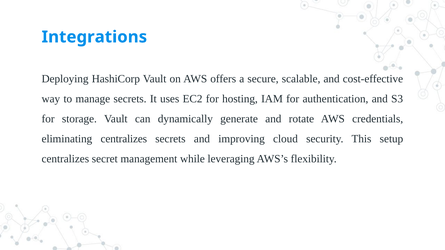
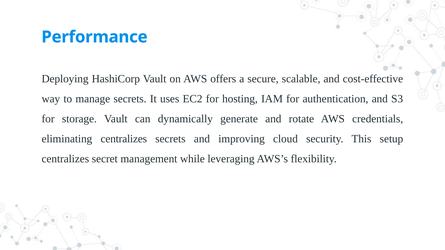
Integrations: Integrations -> Performance (94, 37)
